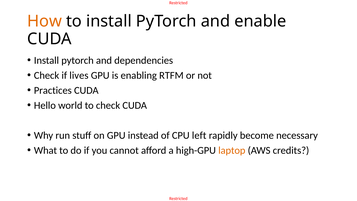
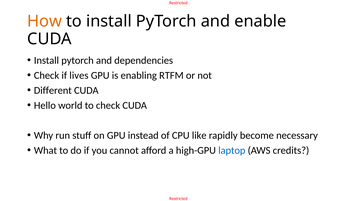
Practices: Practices -> Different (53, 90)
left: left -> like (199, 135)
laptop colour: orange -> blue (232, 150)
